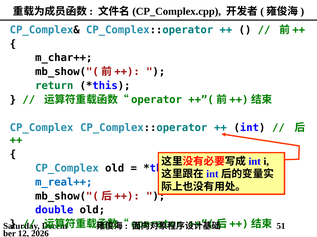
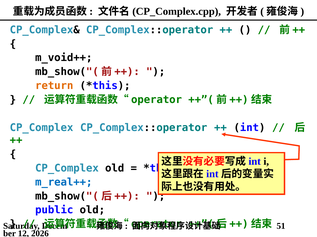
m_char++: m_char++ -> m_void++ (64, 58)
return colour: green -> orange (54, 86)
double: double -> public (54, 211)
